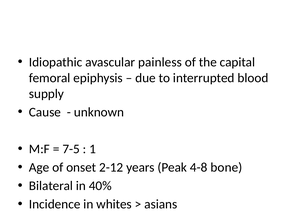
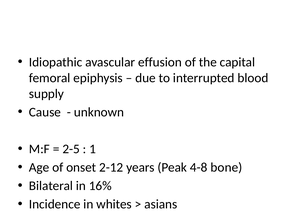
painless: painless -> effusion (160, 62)
7-5: 7-5 -> 2-5 (71, 149)
40%: 40% -> 16% (100, 186)
